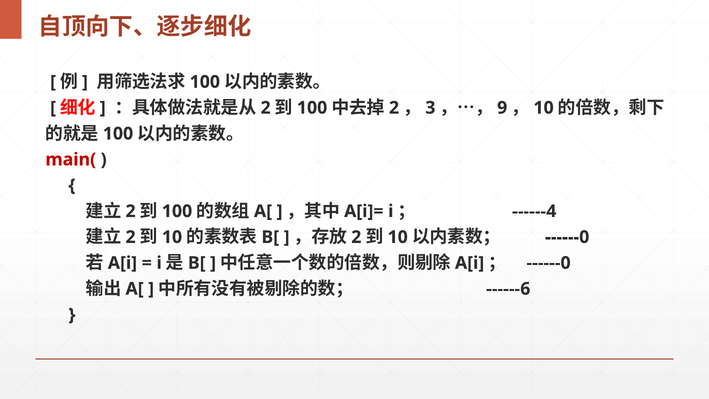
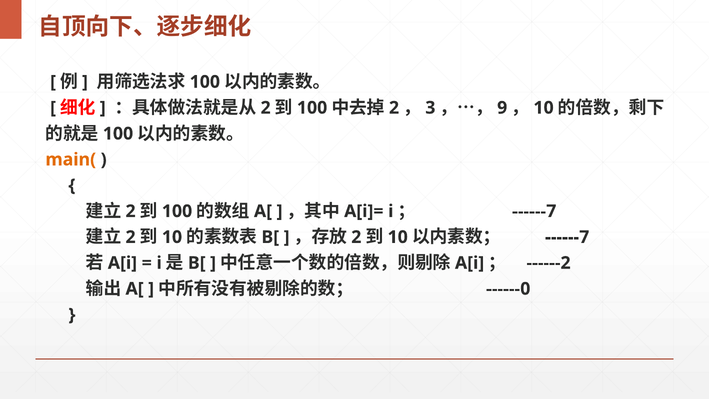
main( colour: red -> orange (71, 159)
------4: ------4 -> ------7 (534, 211)
------0: ------0 -> ------7 (567, 237)
------0: ------0 -> ------2 (549, 263)
------6: ------6 -> ------0 (508, 289)
